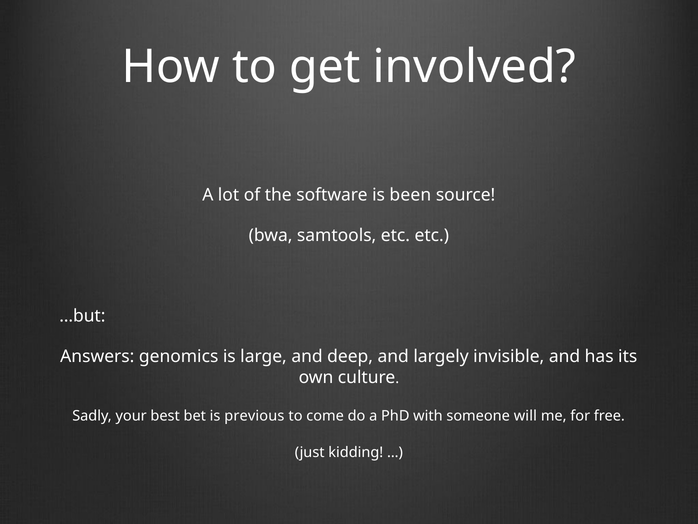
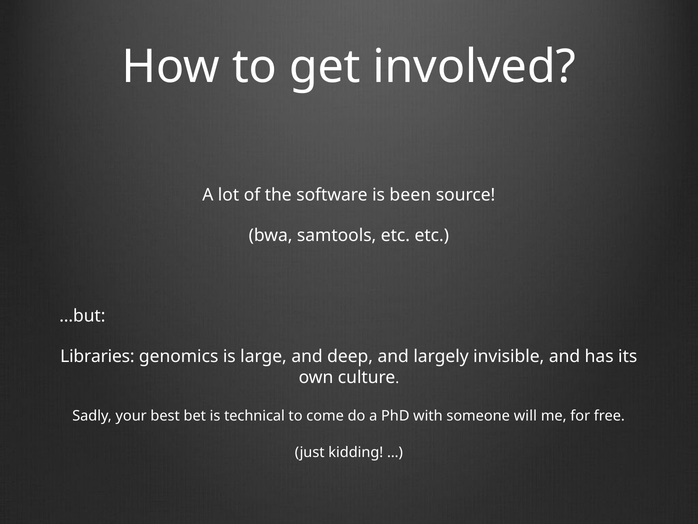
Answers: Answers -> Libraries (97, 356)
previous: previous -> technical (254, 415)
